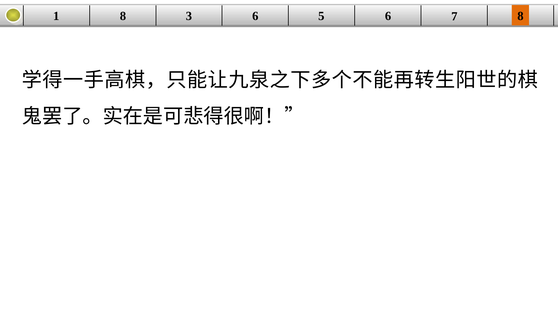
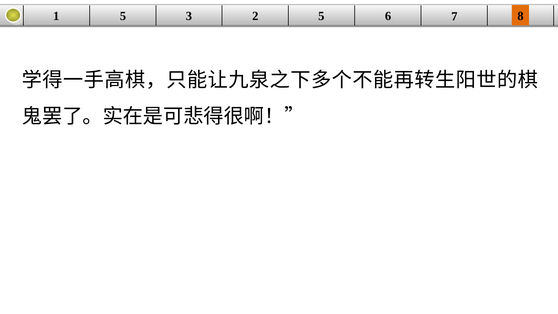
1 8: 8 -> 5 (123, 16)
3 6: 6 -> 2 (255, 16)
